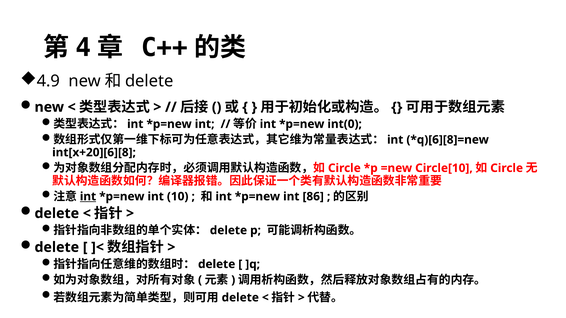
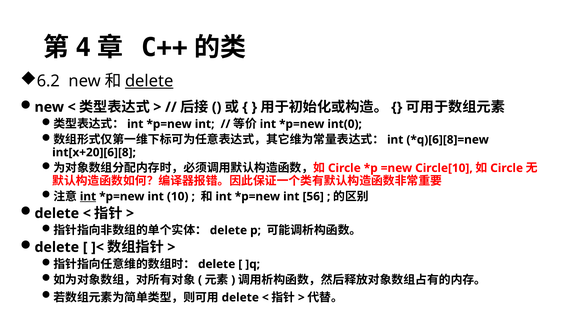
4.9: 4.9 -> 6.2 (48, 81)
delete underline: none -> present (149, 81)
86: 86 -> 56 (313, 197)
